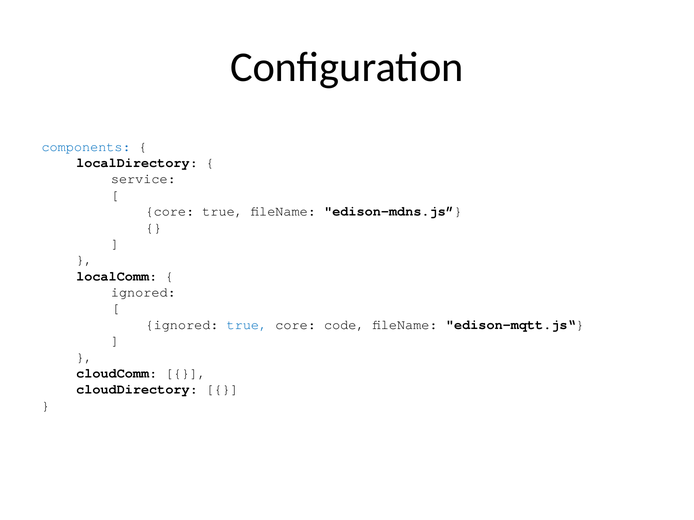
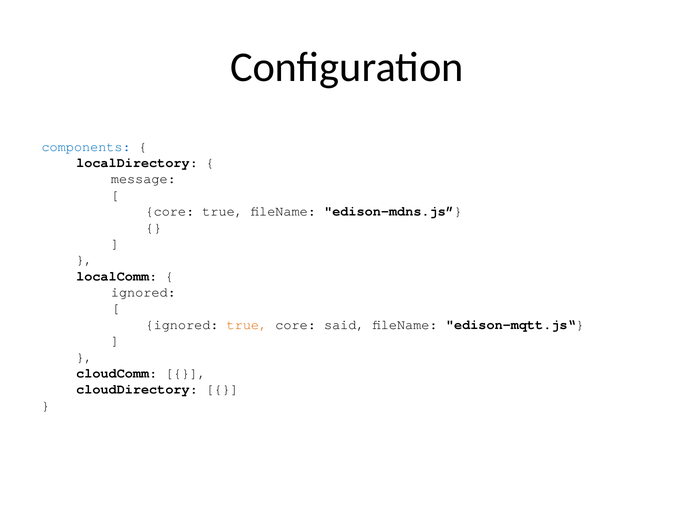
service: service -> message (143, 179)
true colour: blue -> orange (247, 325)
code: code -> said (344, 325)
